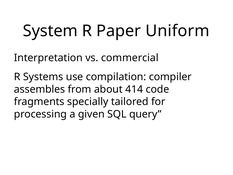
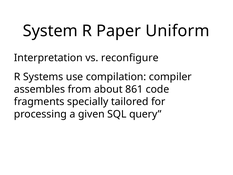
commercial: commercial -> reconfigure (130, 58)
414: 414 -> 861 (134, 89)
